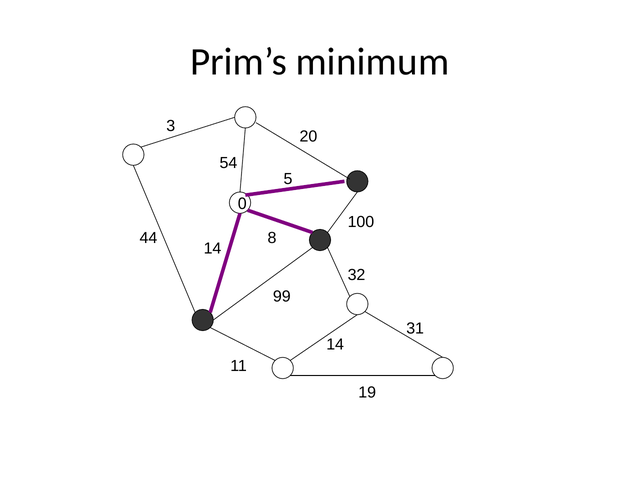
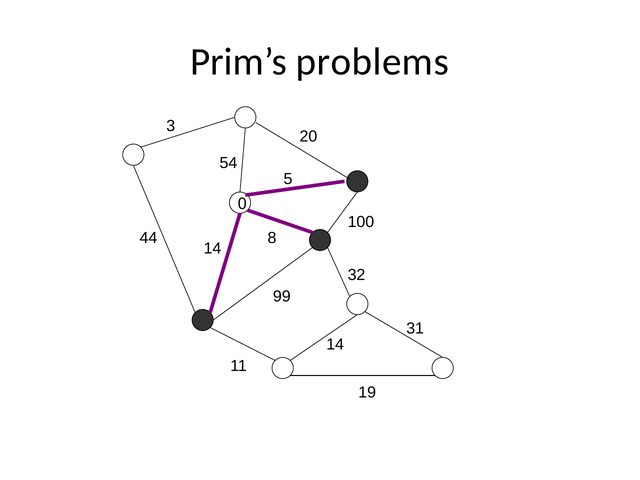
minimum: minimum -> problems (372, 62)
